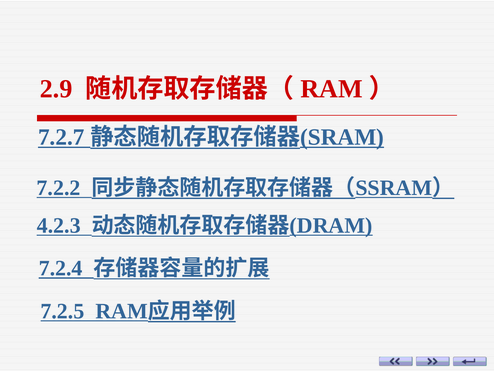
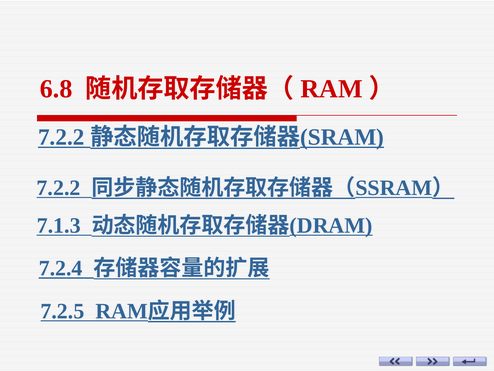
2.9: 2.9 -> 6.8 (56, 89)
7.2.7: 7.2.7 -> 7.2.2 (61, 137)
4.2.3: 4.2.3 -> 7.1.3 (59, 225)
